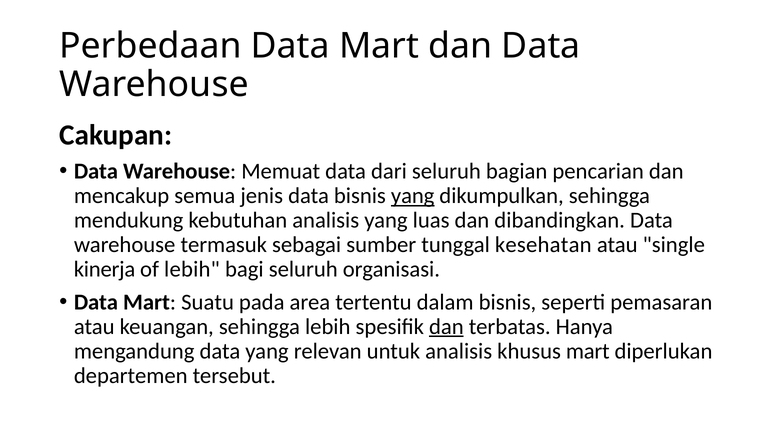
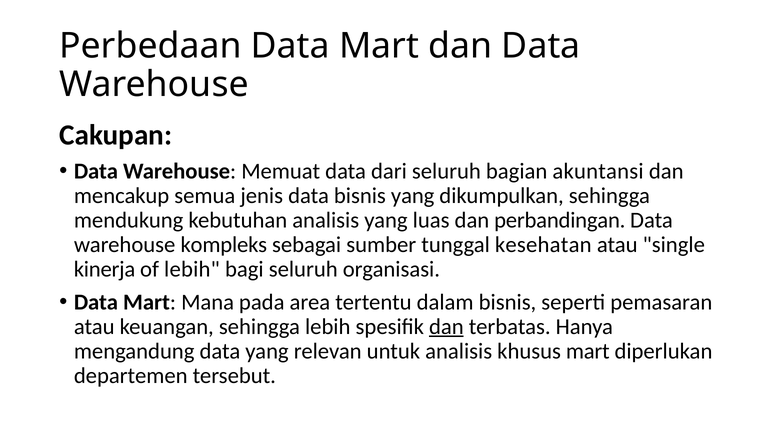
pencarian: pencarian -> akuntansi (598, 171)
yang underline: present -> none (413, 196)
dibandingkan: dibandingkan -> perbandingan (560, 220)
termasuk: termasuk -> kompleks (224, 245)
Suatu: Suatu -> Mana (208, 302)
